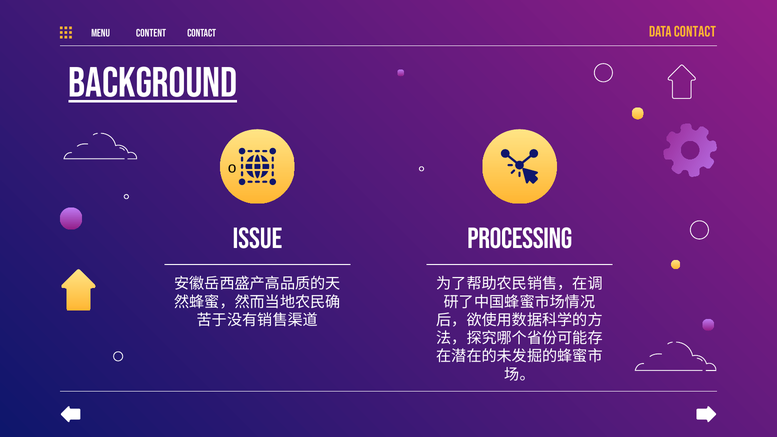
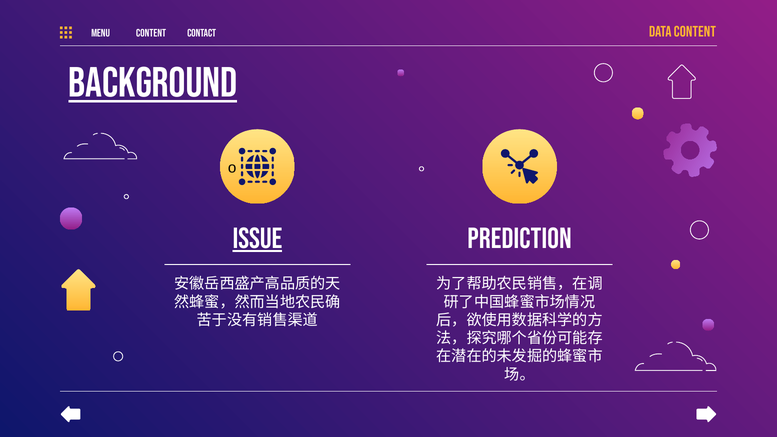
Data CONTACT: CONTACT -> CONTENT (695, 32)
issue underline: none -> present (257, 238)
processing: processing -> prediction (520, 238)
